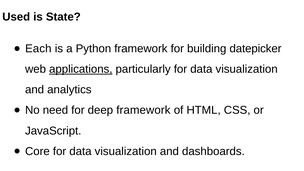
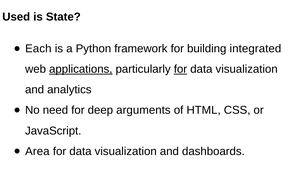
datepicker: datepicker -> integrated (255, 49)
for underline: none -> present (180, 69)
deep framework: framework -> arguments (143, 110)
Core: Core -> Area (37, 151)
